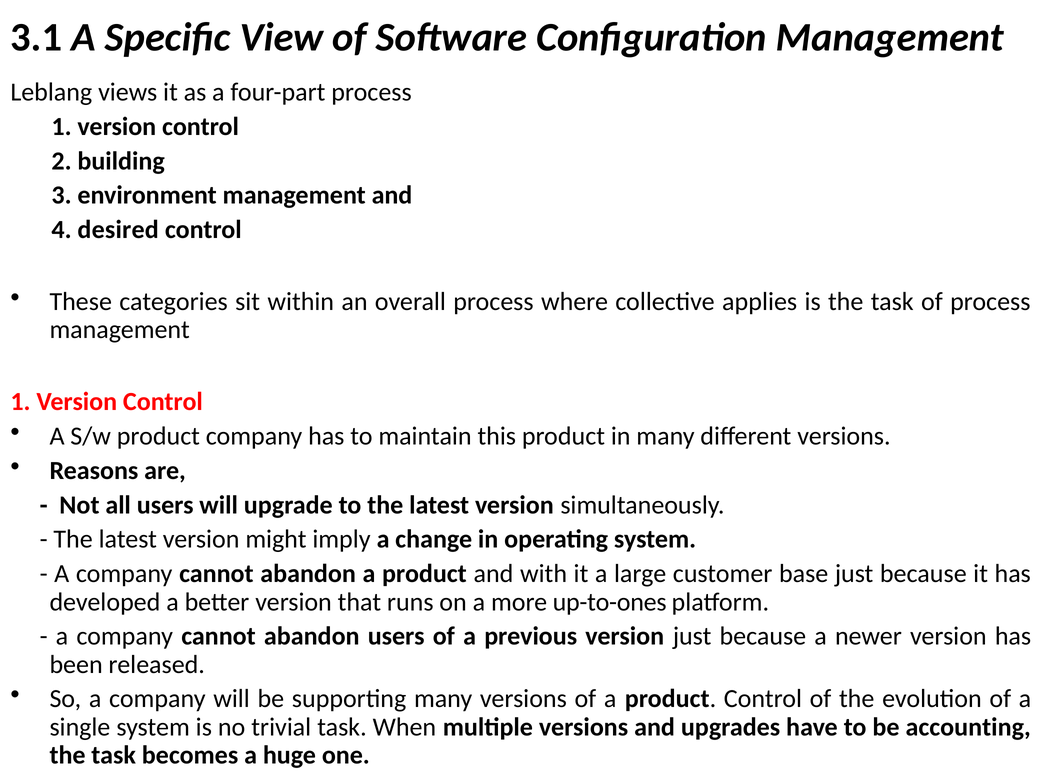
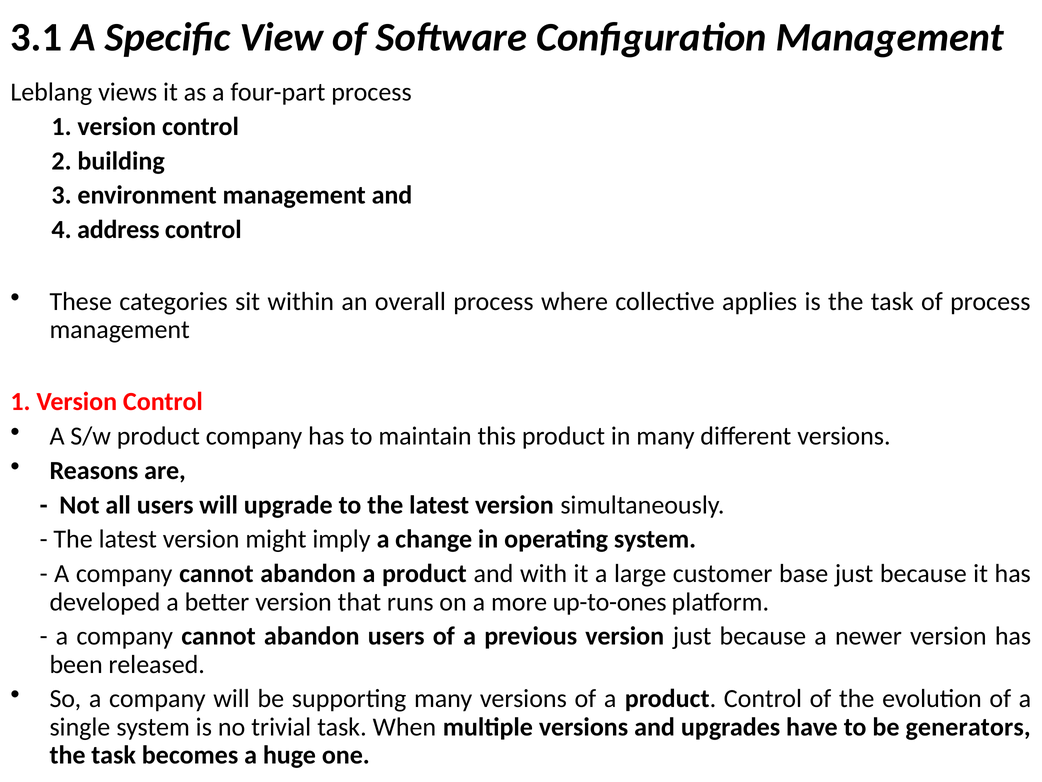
desired: desired -> address (118, 230)
accounting: accounting -> generators (968, 727)
